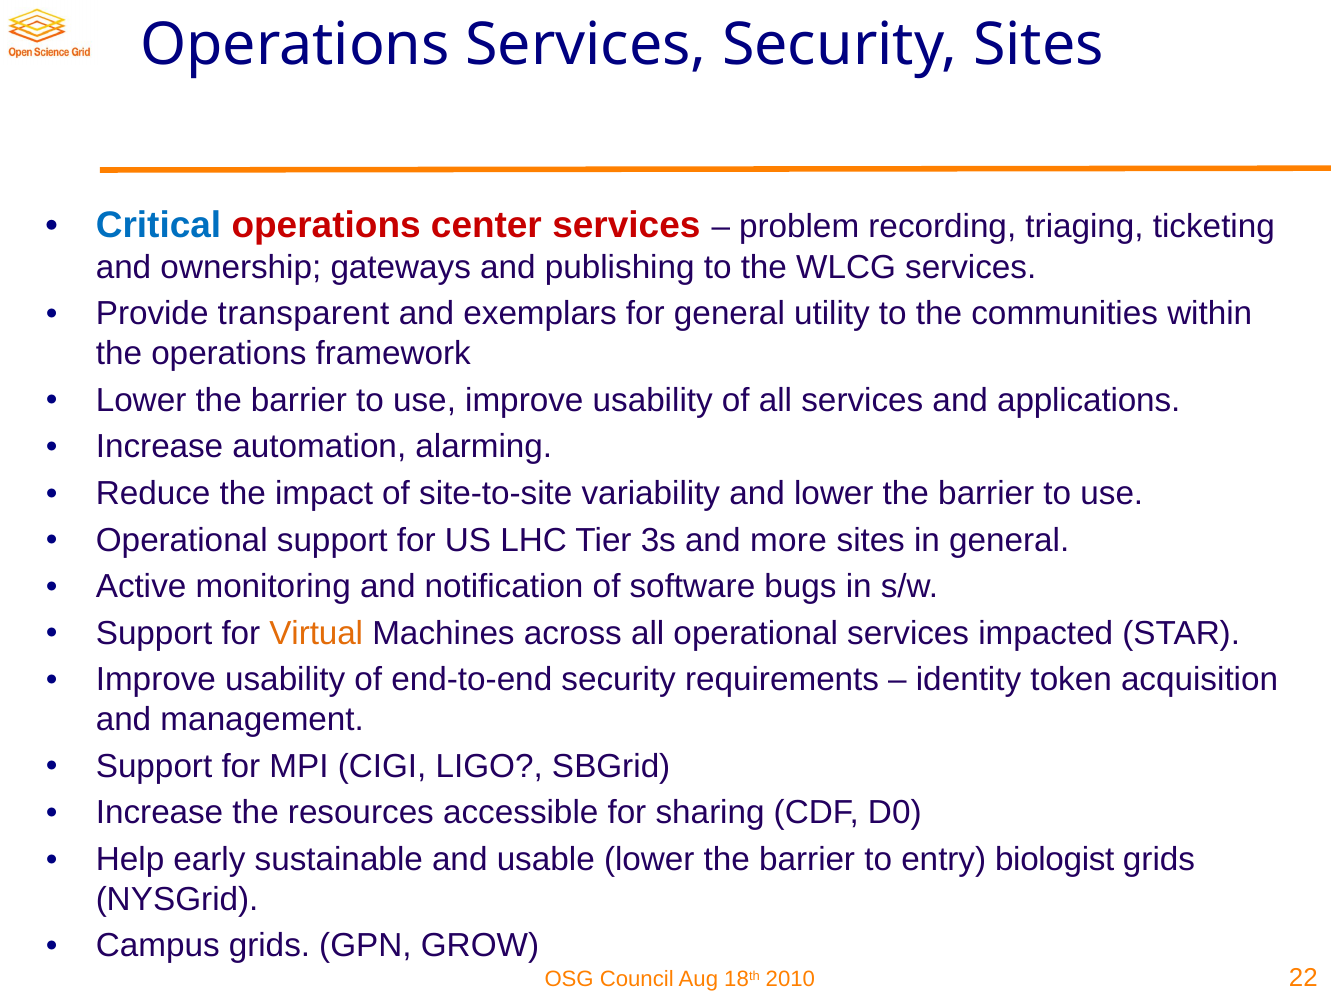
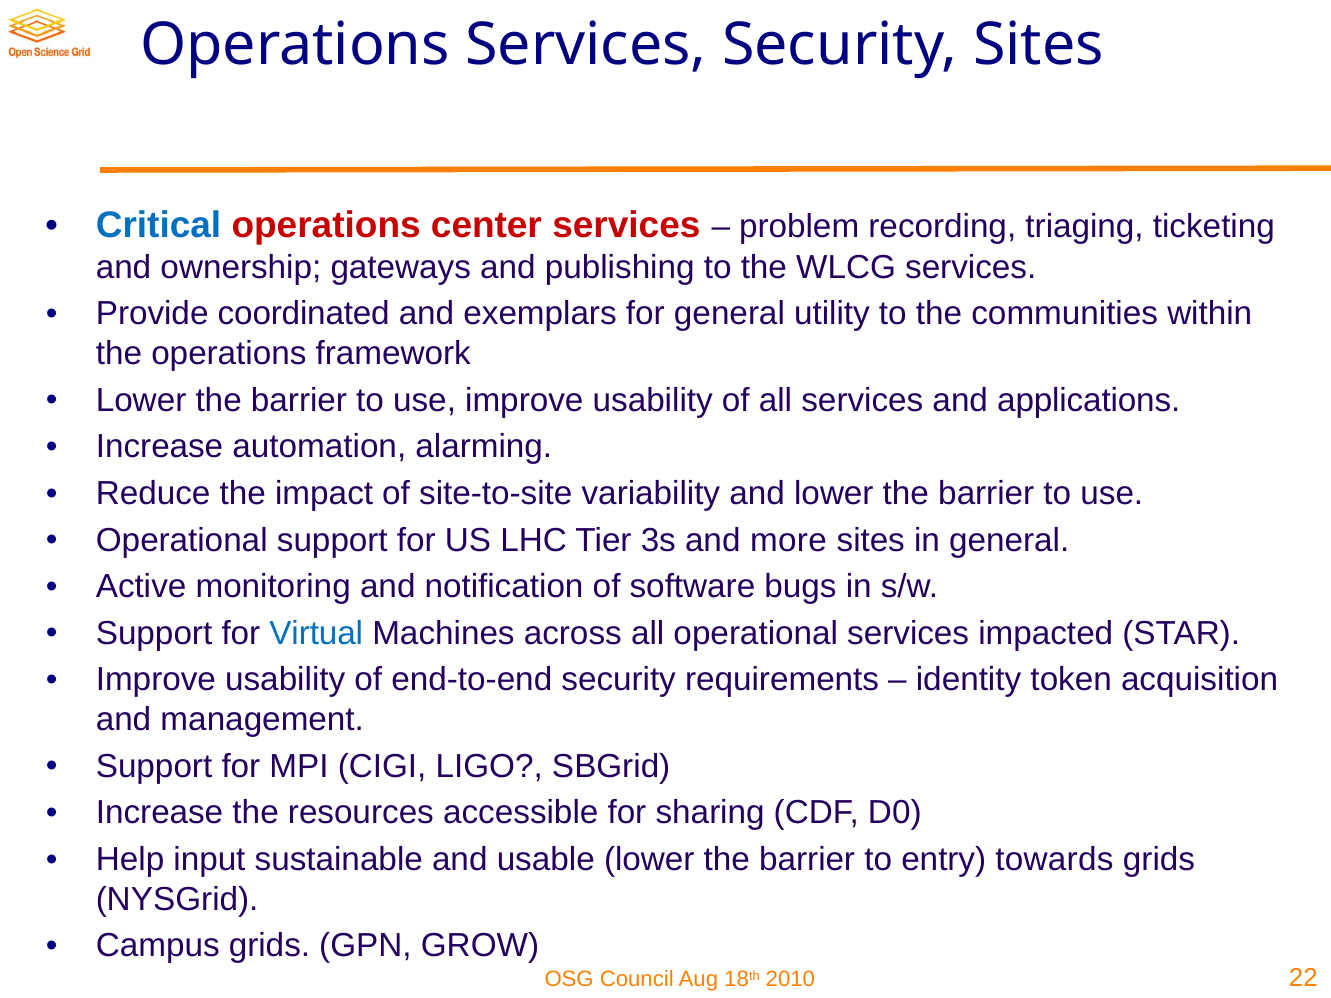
transparent: transparent -> coordinated (304, 314)
Virtual colour: orange -> blue (316, 633)
early: early -> input (209, 860)
biologist: biologist -> towards (1054, 860)
